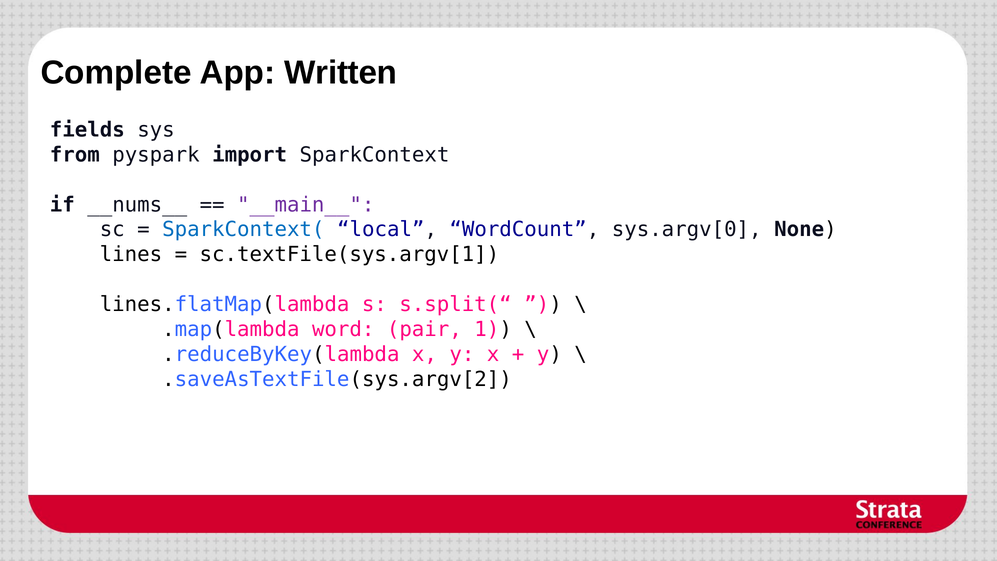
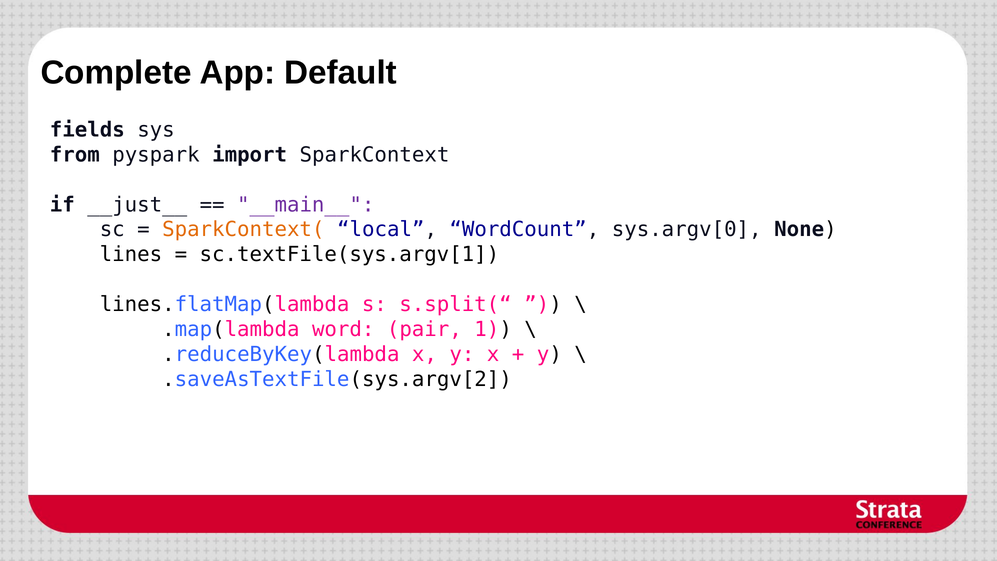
Written: Written -> Default (341, 73)
__nums__: __nums__ -> __just__ (137, 205)
SparkContext( colour: blue -> orange (243, 230)
